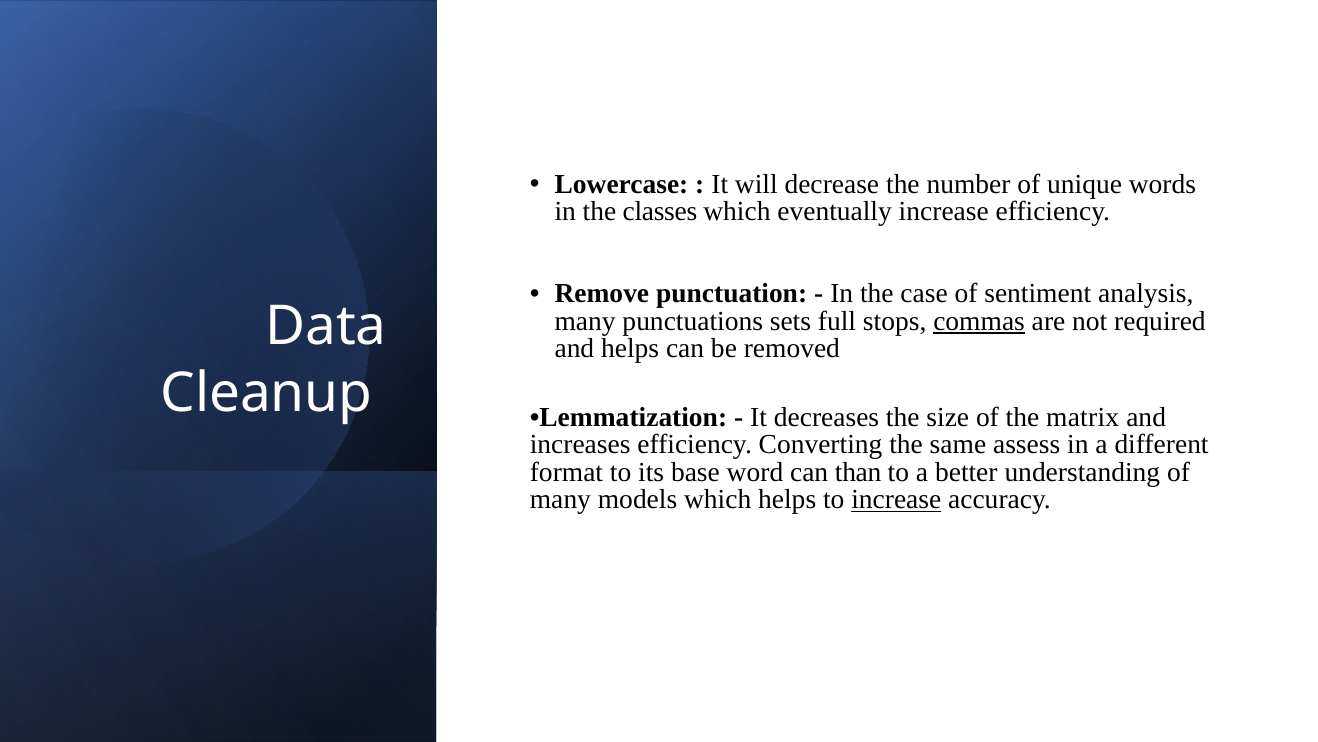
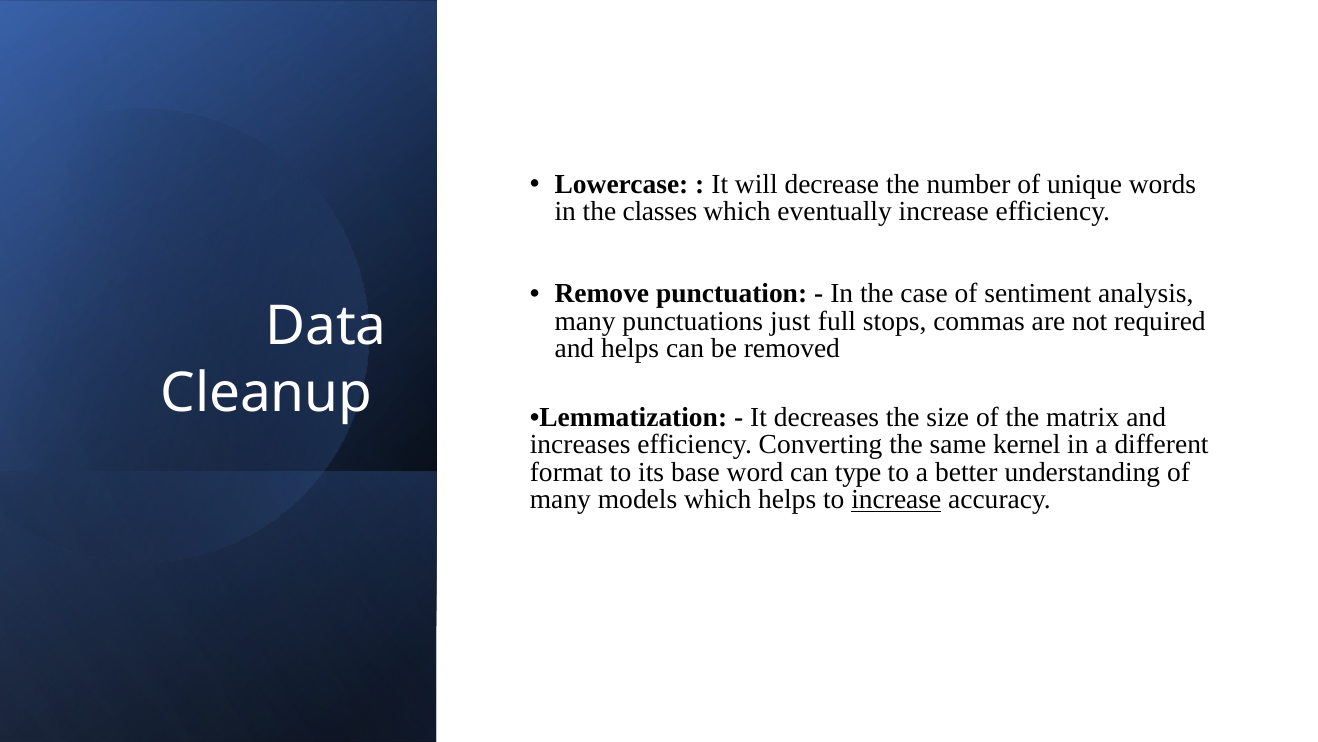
sets: sets -> just (790, 321)
commas underline: present -> none (979, 321)
assess: assess -> kernel (1027, 445)
than: than -> type (858, 472)
